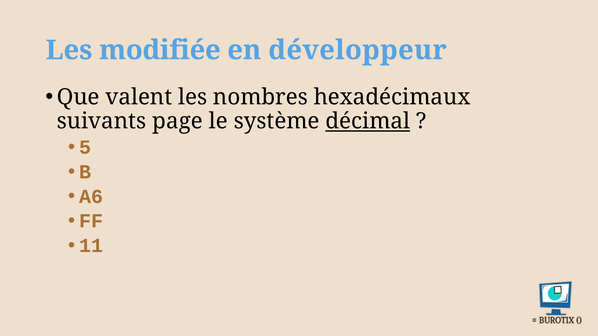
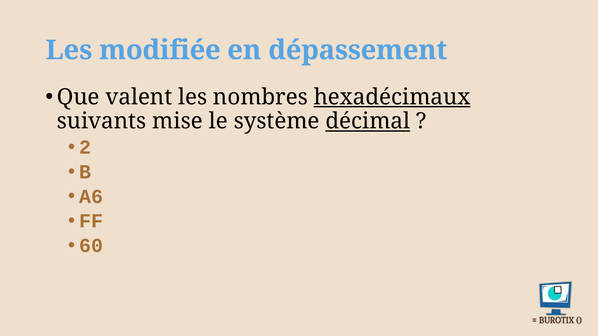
développeur: développeur -> dépassement (358, 50)
hexadécimaux underline: none -> present (392, 97)
page: page -> mise (178, 121)
5: 5 -> 2 (85, 147)
11: 11 -> 60 (91, 246)
